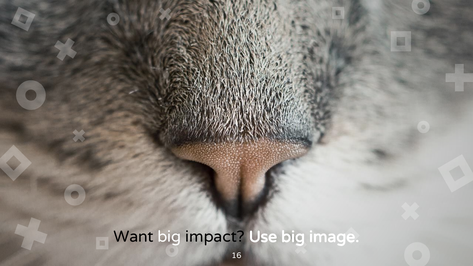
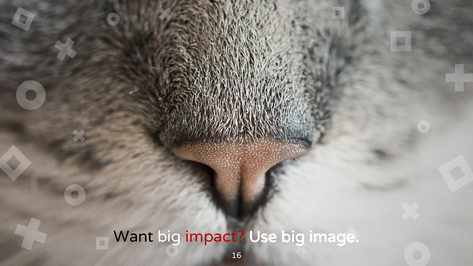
impact colour: black -> red (215, 237)
